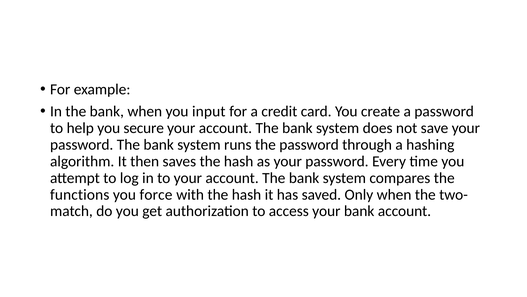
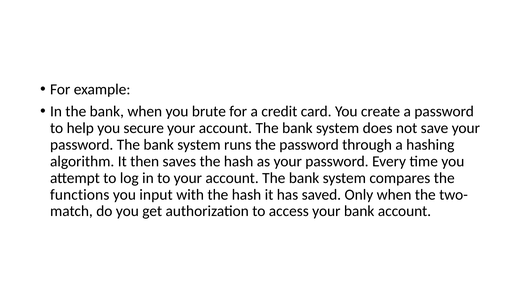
input: input -> brute (209, 111)
force: force -> input (156, 194)
